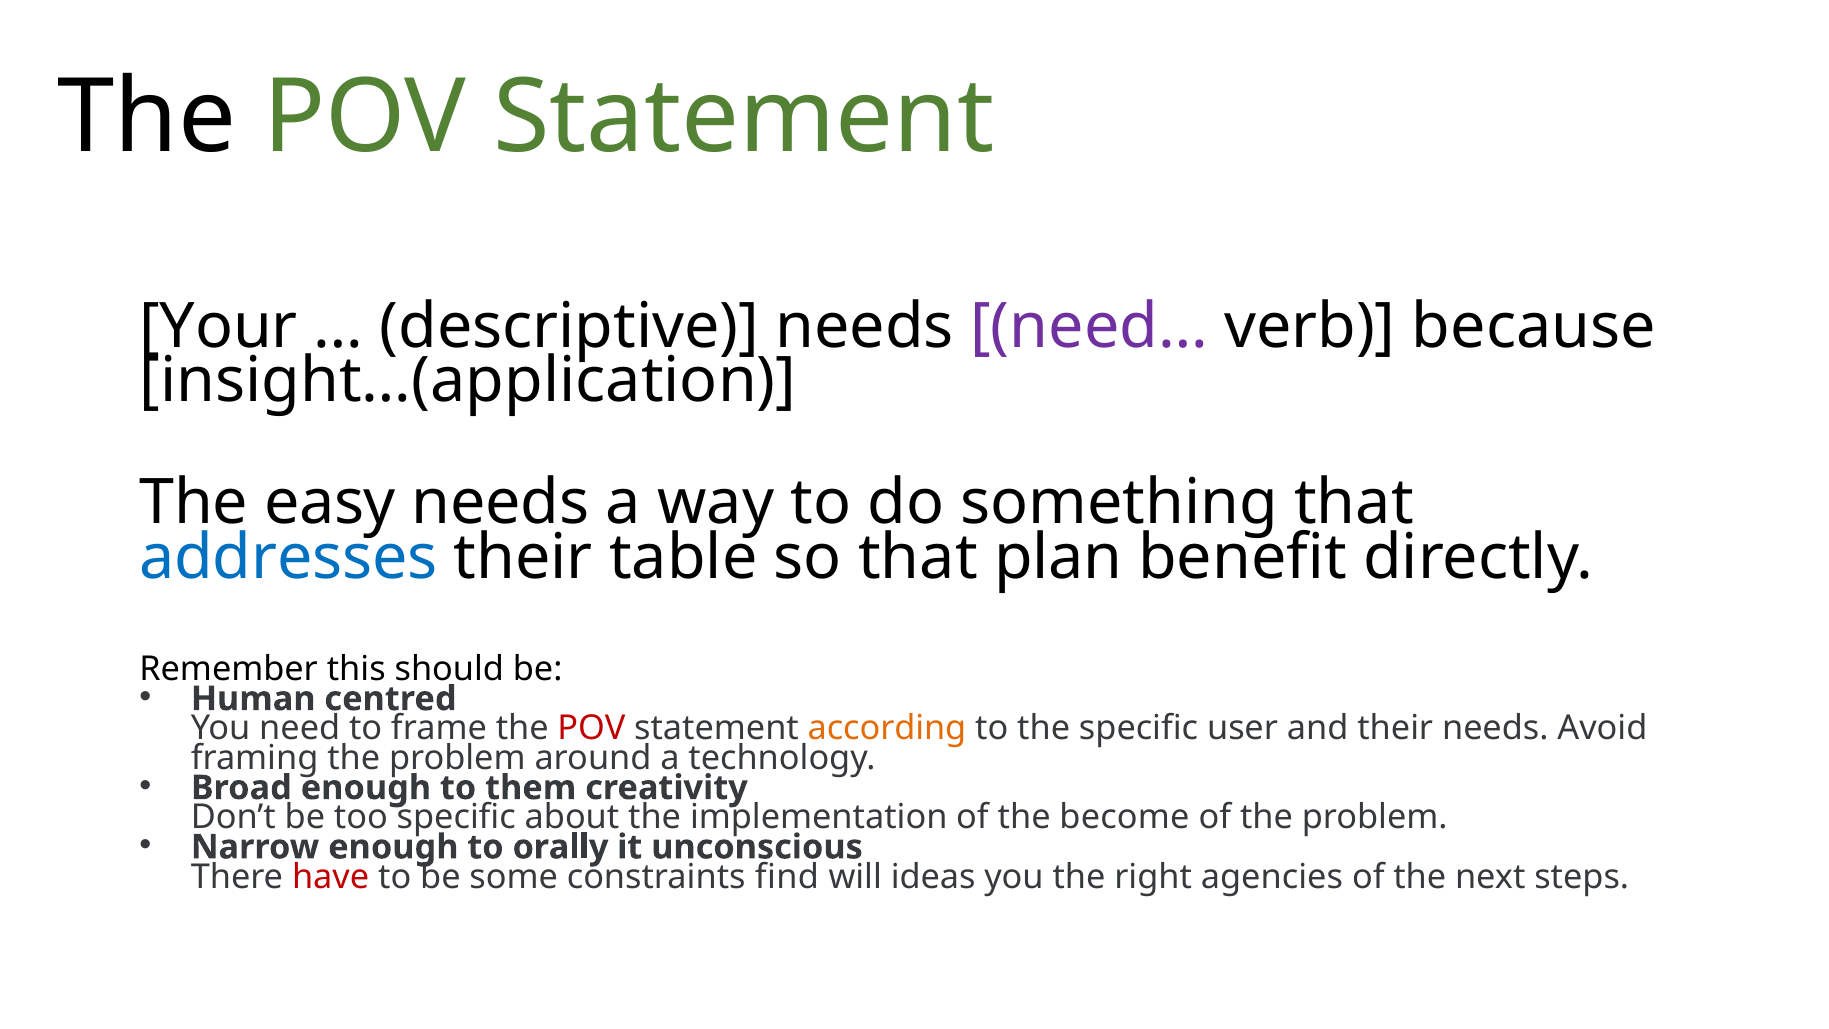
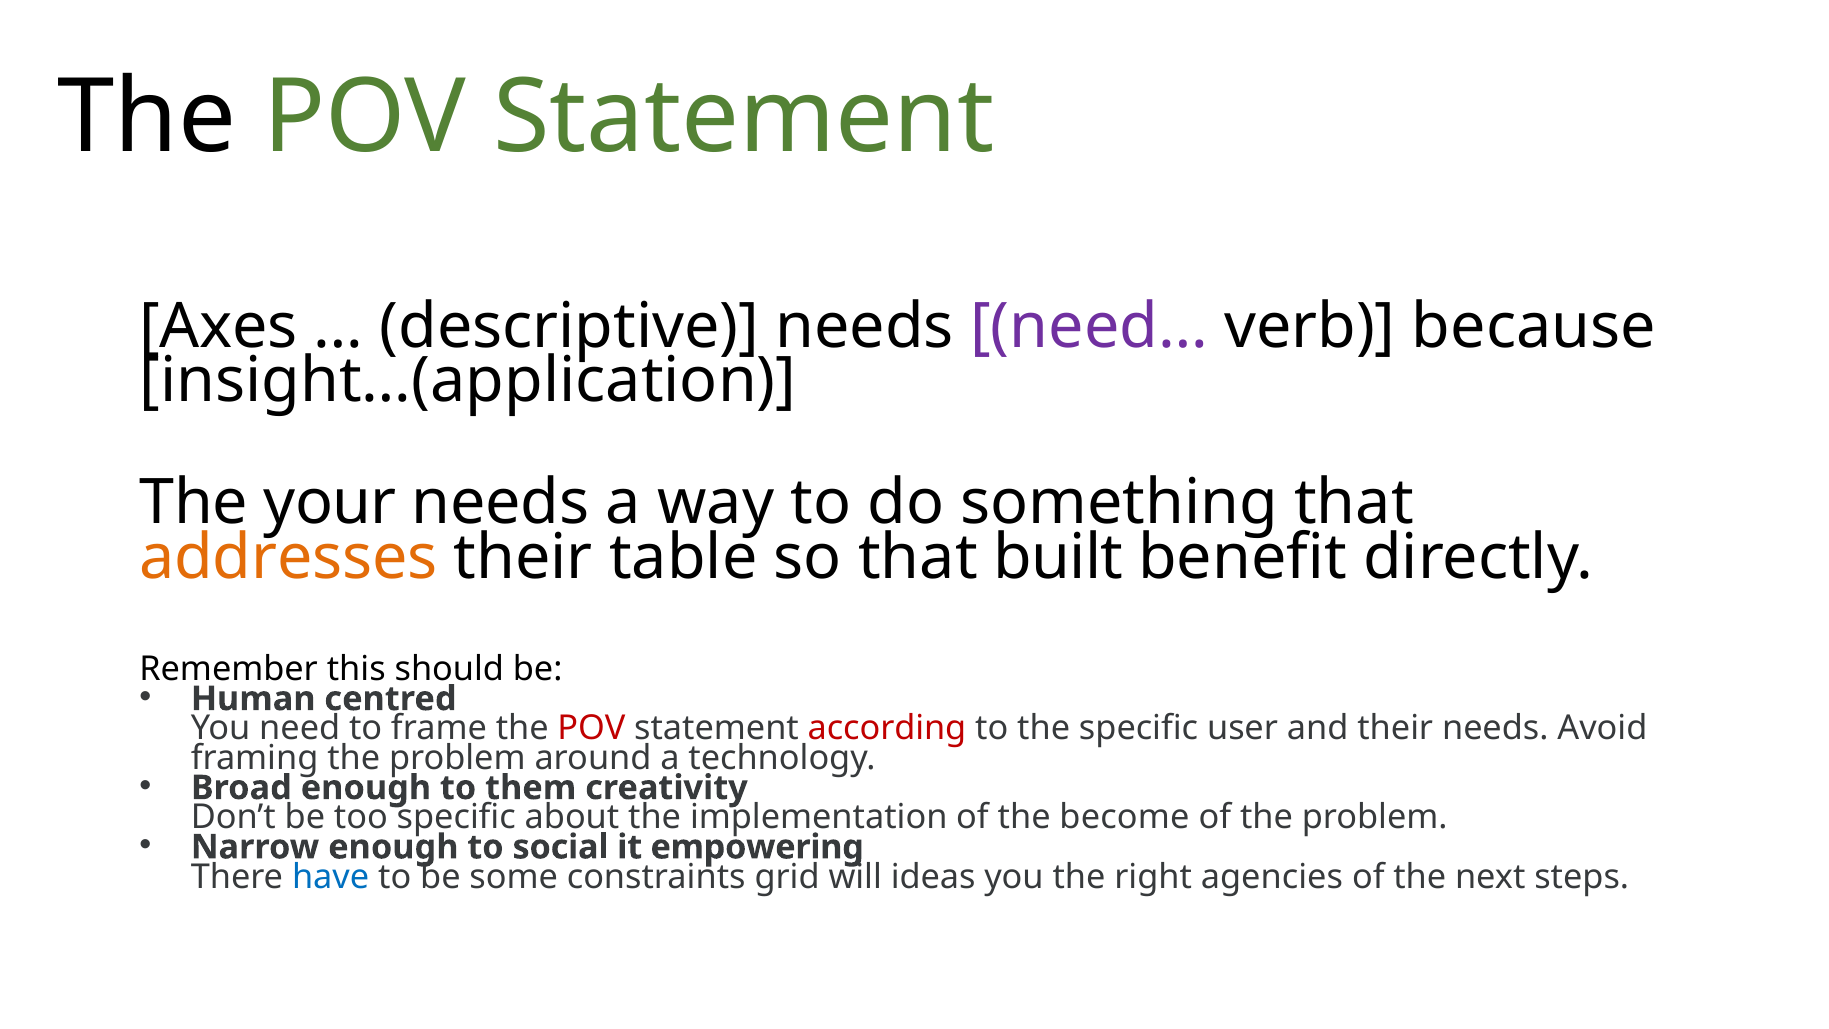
Your: Your -> Axes (219, 326)
easy: easy -> your (330, 503)
addresses colour: blue -> orange (289, 557)
plan: plan -> built (1058, 557)
according colour: orange -> red (887, 728)
orally: orally -> social (561, 847)
unconscious: unconscious -> empowering (757, 847)
have colour: red -> blue (331, 877)
find: find -> grid (787, 877)
